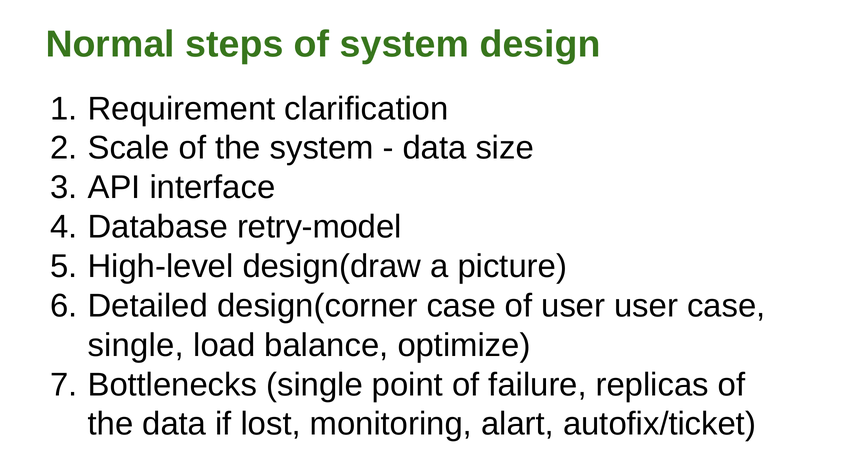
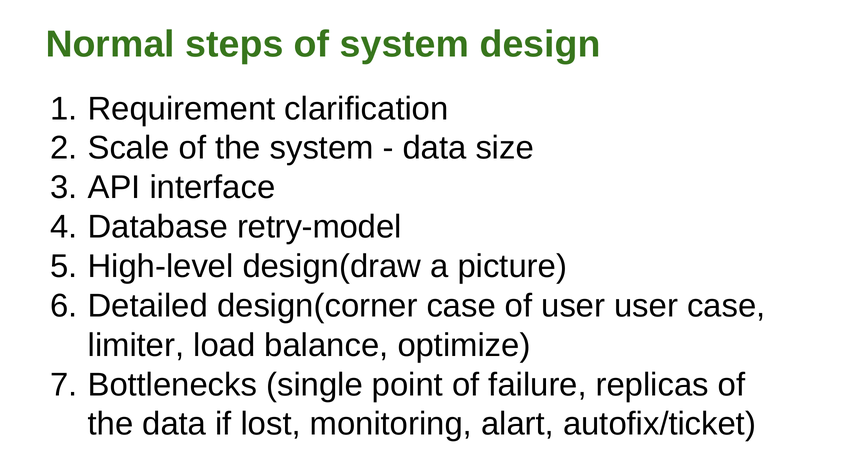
single: single -> limiter (136, 346)
